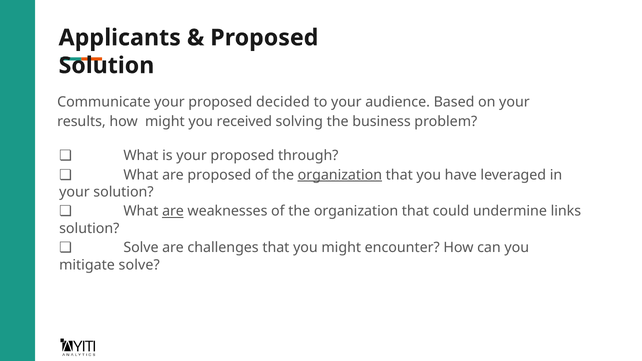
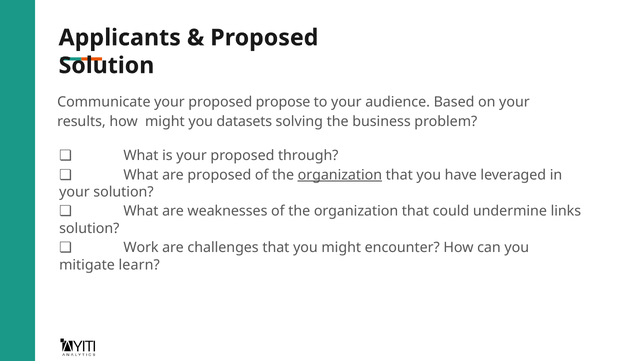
decided: decided -> propose (283, 102)
received: received -> datasets (244, 122)
are underline: present -> none (173, 211)
Solve: Solve -> Work (141, 248)
mitigate solve: solve -> learn (139, 265)
